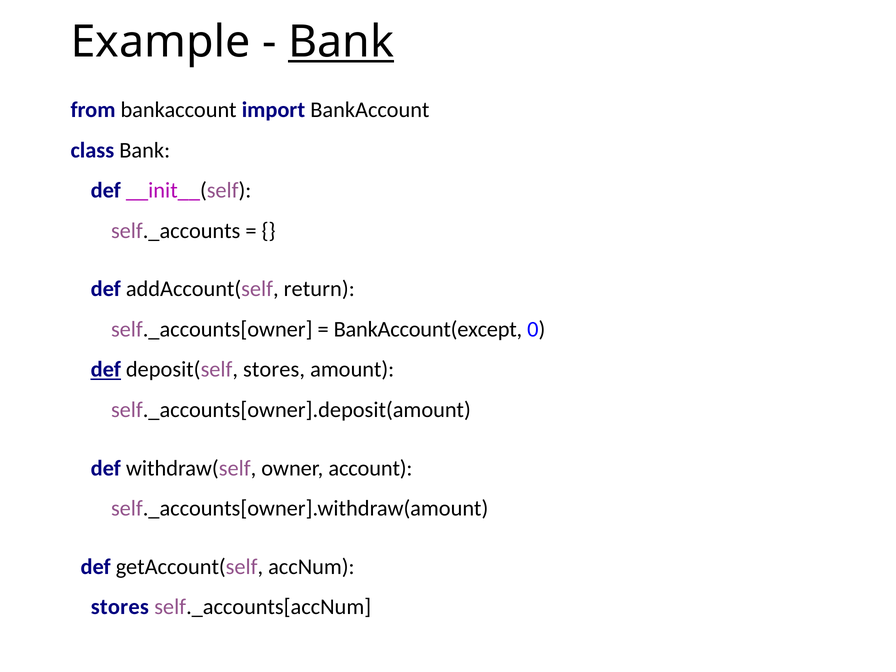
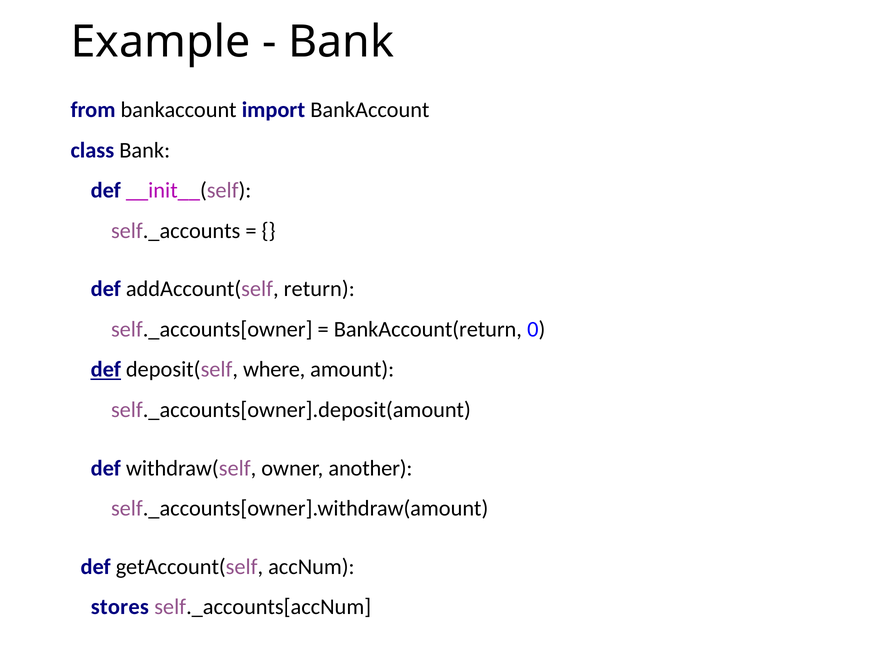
Bank underline: present -> none (341, 42)
BankAccount(except: BankAccount(except -> BankAccount(return (428, 329)
deposit(self stores: stores -> where (274, 370)
account: account -> another (370, 468)
